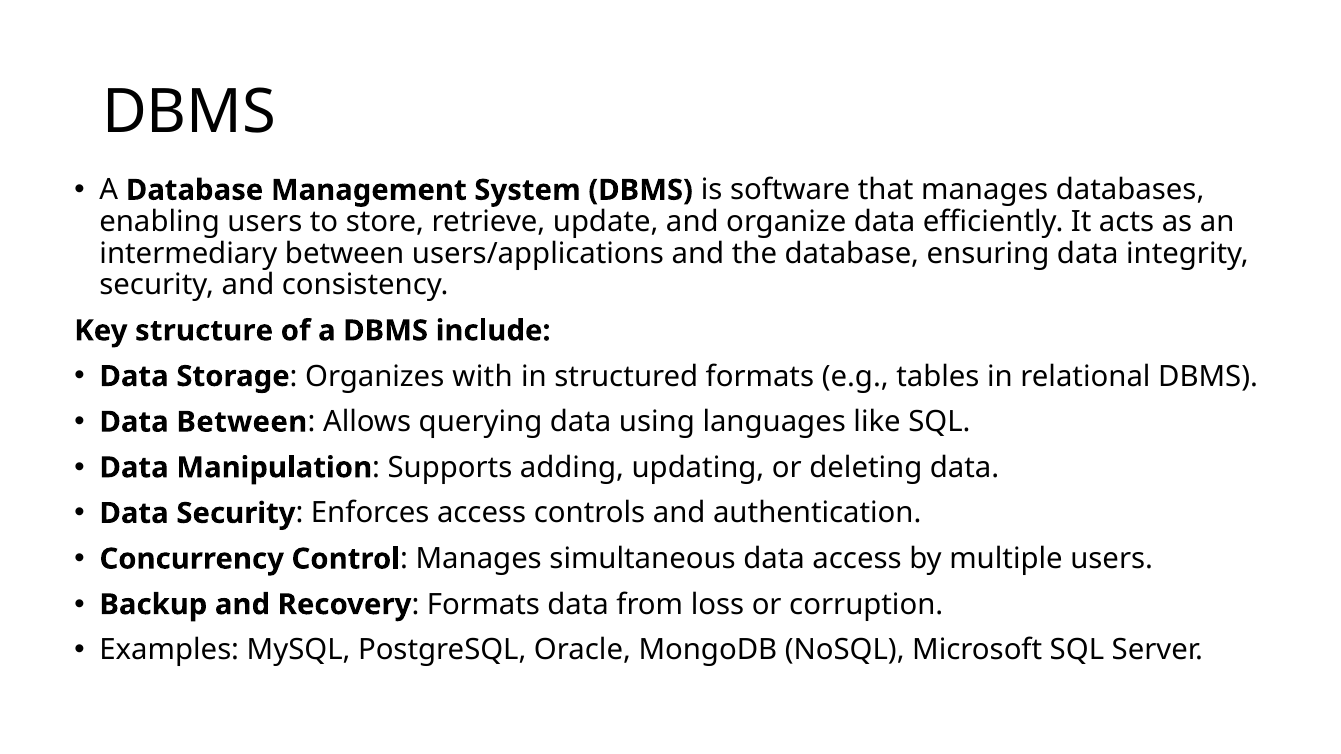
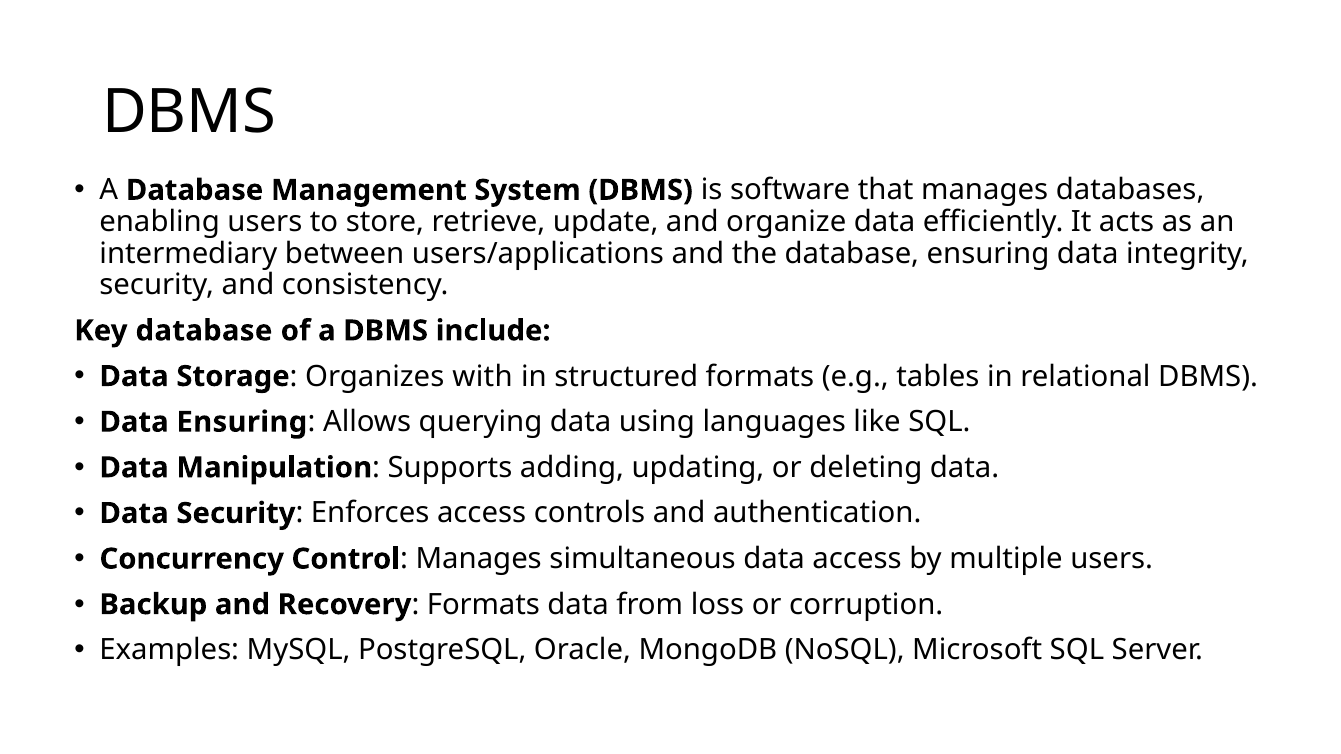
Key structure: structure -> database (204, 331)
Data Between: Between -> Ensuring (242, 422)
